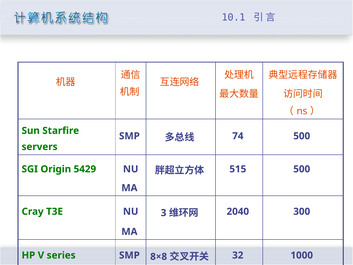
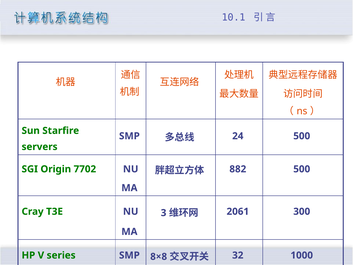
74: 74 -> 24 (238, 136)
515: 515 -> 882 (238, 169)
5429: 5429 -> 7702 (85, 169)
2040: 2040 -> 2061 (238, 211)
